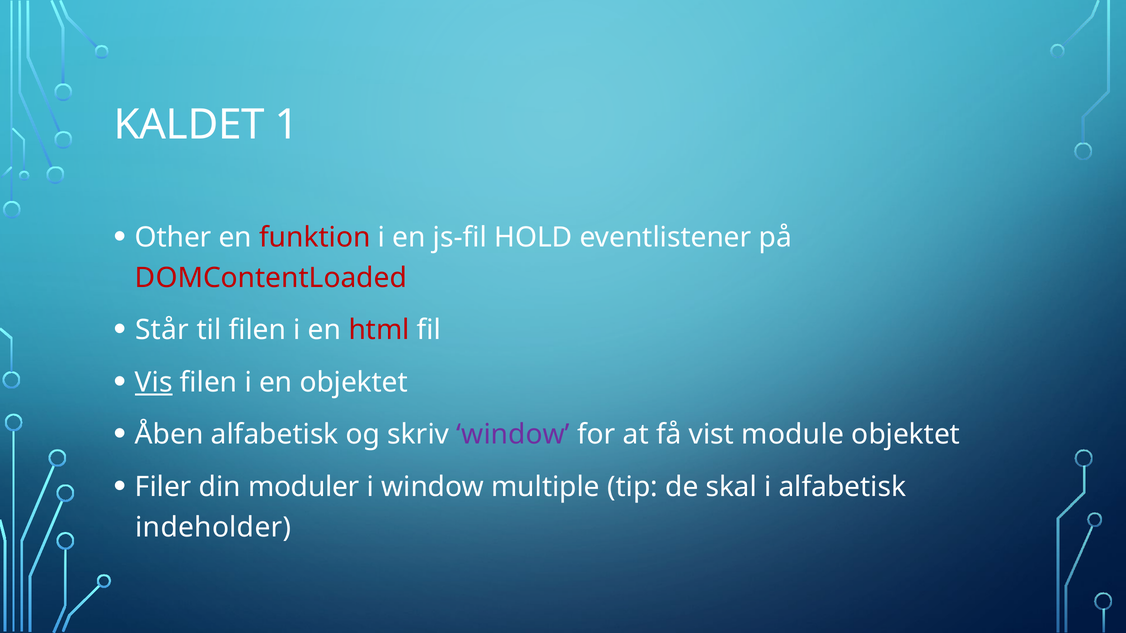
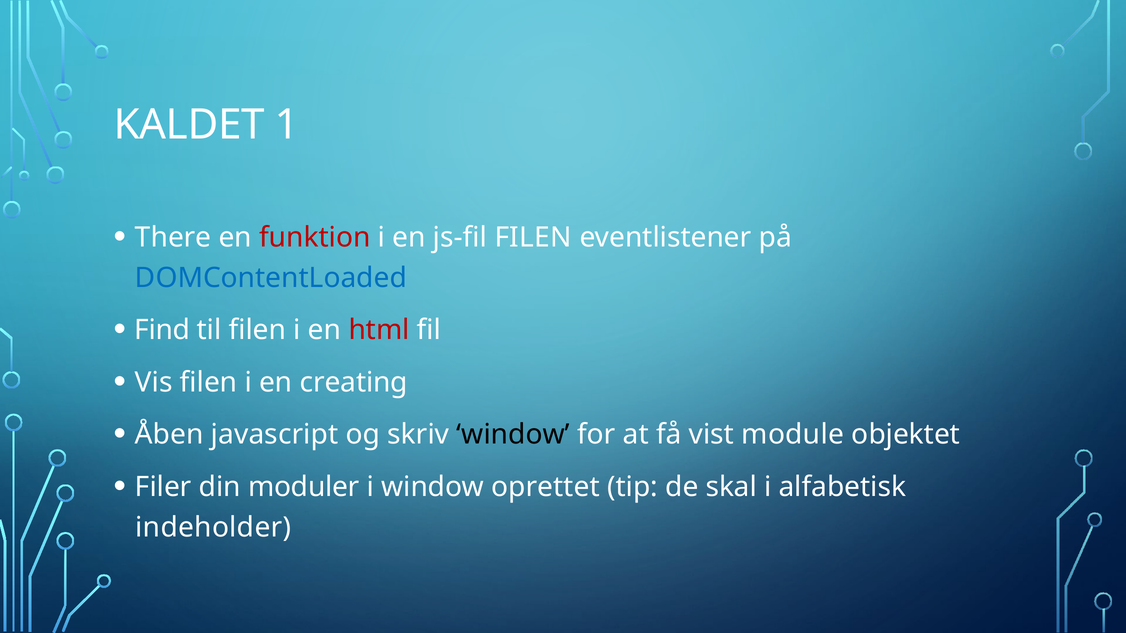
Other: Other -> There (173, 238)
js-fil HOLD: HOLD -> FILEN (533, 238)
DOMContentLoaded colour: red -> blue (271, 278)
Står: Står -> Find (162, 330)
Vis underline: present -> none (154, 383)
en objektet: objektet -> creating (354, 383)
Åben alfabetisk: alfabetisk -> javascript (275, 435)
window colour: purple -> black (513, 435)
multiple: multiple -> oprettet (545, 487)
